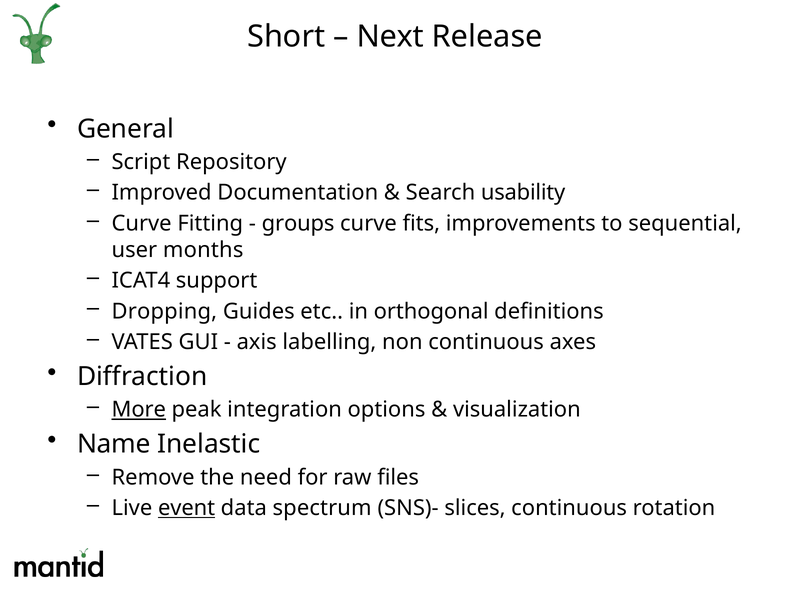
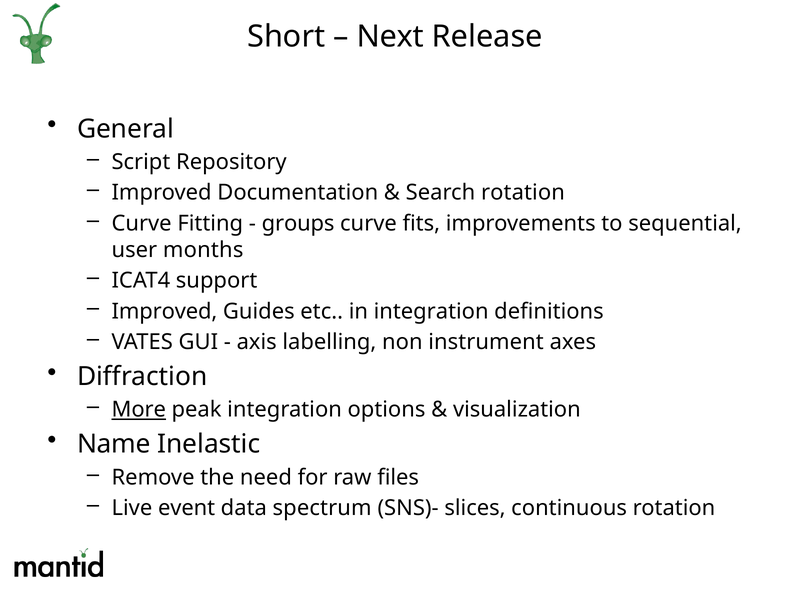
Search usability: usability -> rotation (523, 192)
Dropping: Dropping -> Improved (164, 311)
in orthogonal: orthogonal -> integration (431, 311)
non continuous: continuous -> instrument (486, 342)
event underline: present -> none (187, 508)
